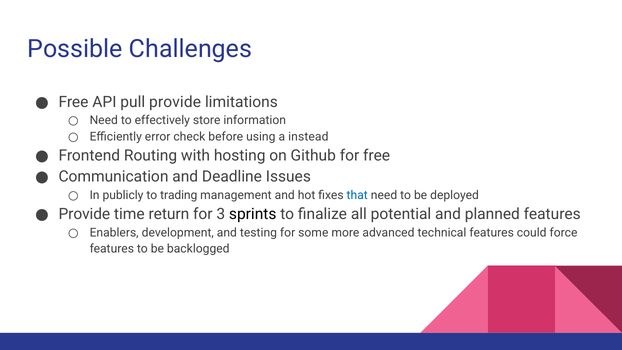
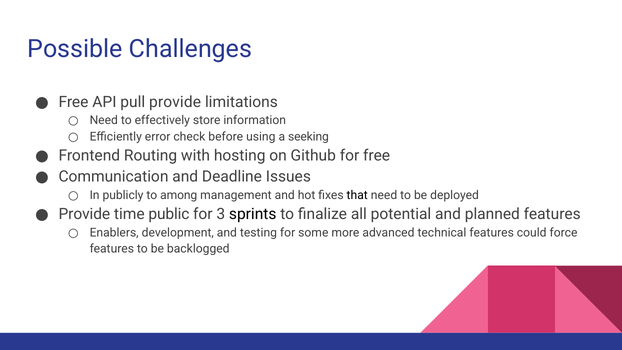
instead: instead -> seeking (308, 137)
trading: trading -> among (179, 195)
that colour: blue -> black (357, 195)
return: return -> public (169, 214)
